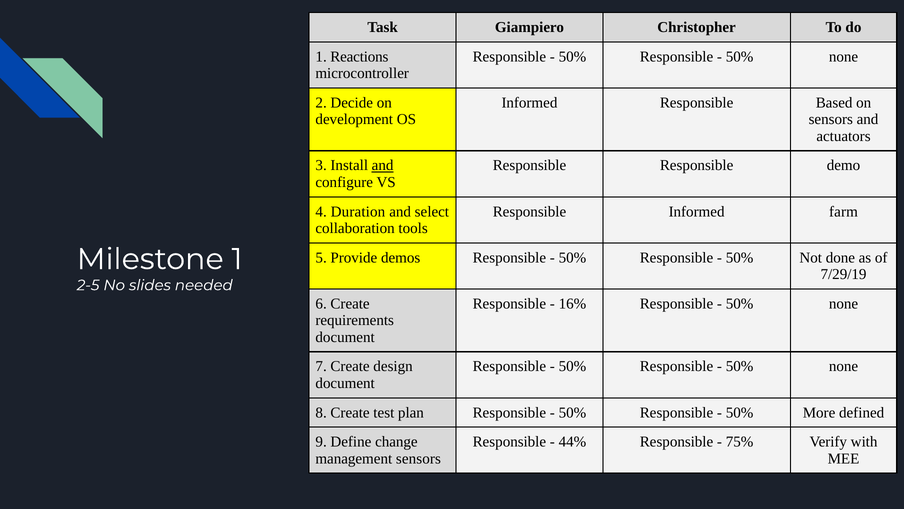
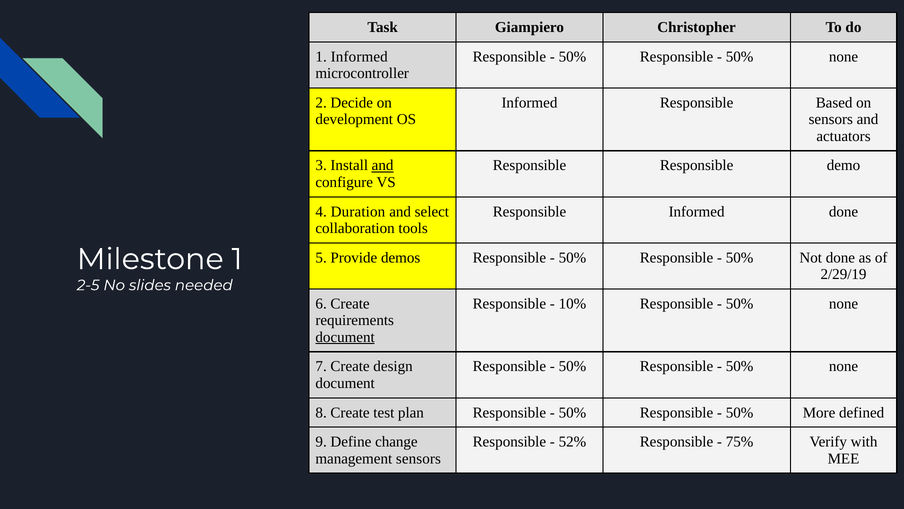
1 Reactions: Reactions -> Informed (359, 57)
Informed farm: farm -> done (844, 211)
7/29/19: 7/29/19 -> 2/29/19 (844, 274)
16%: 16% -> 10% (572, 303)
document underline: none -> present (345, 337)
44%: 44% -> 52% (572, 441)
